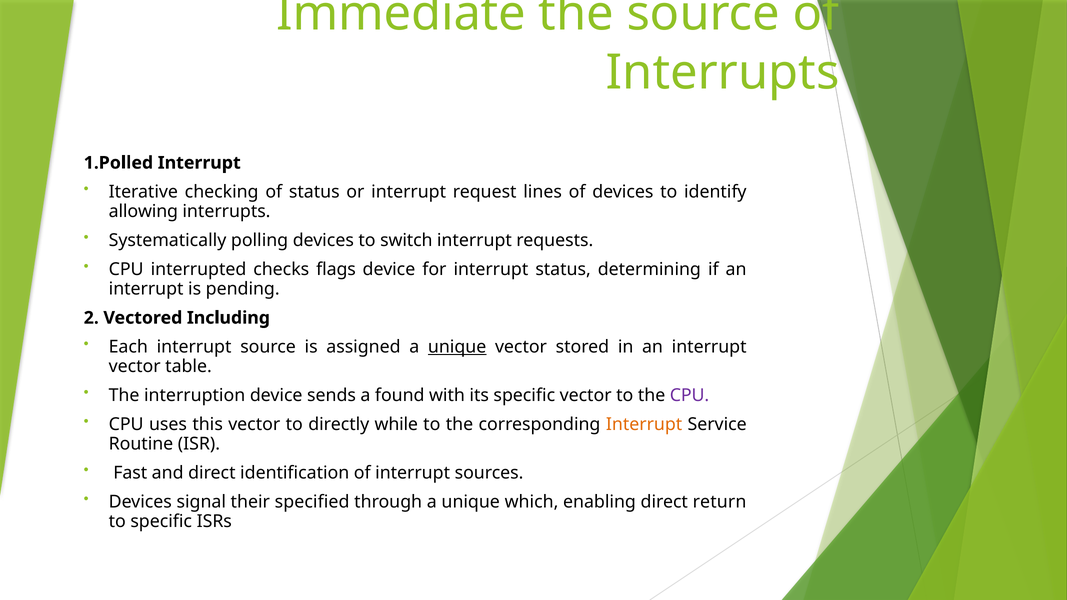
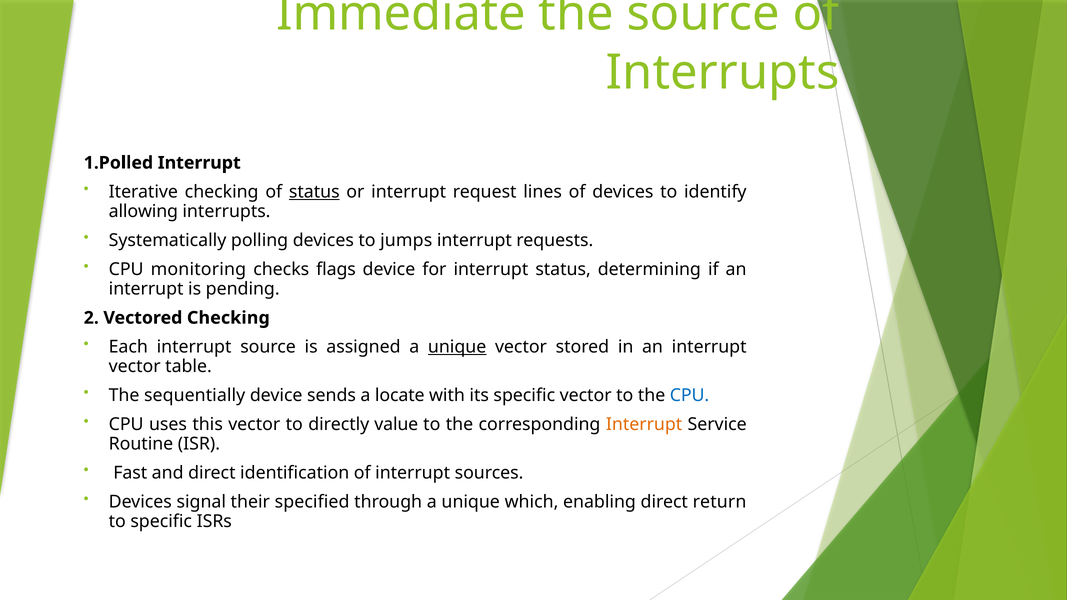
status underline: none -> present (314, 192)
switch: switch -> jumps (406, 240)
interrupted: interrupted -> monitoring (198, 270)
Vectored Including: Including -> Checking (228, 318)
interruption: interruption -> sequentially (195, 395)
found: found -> locate (400, 395)
CPU colour: purple -> blue (690, 395)
while: while -> value (396, 425)
